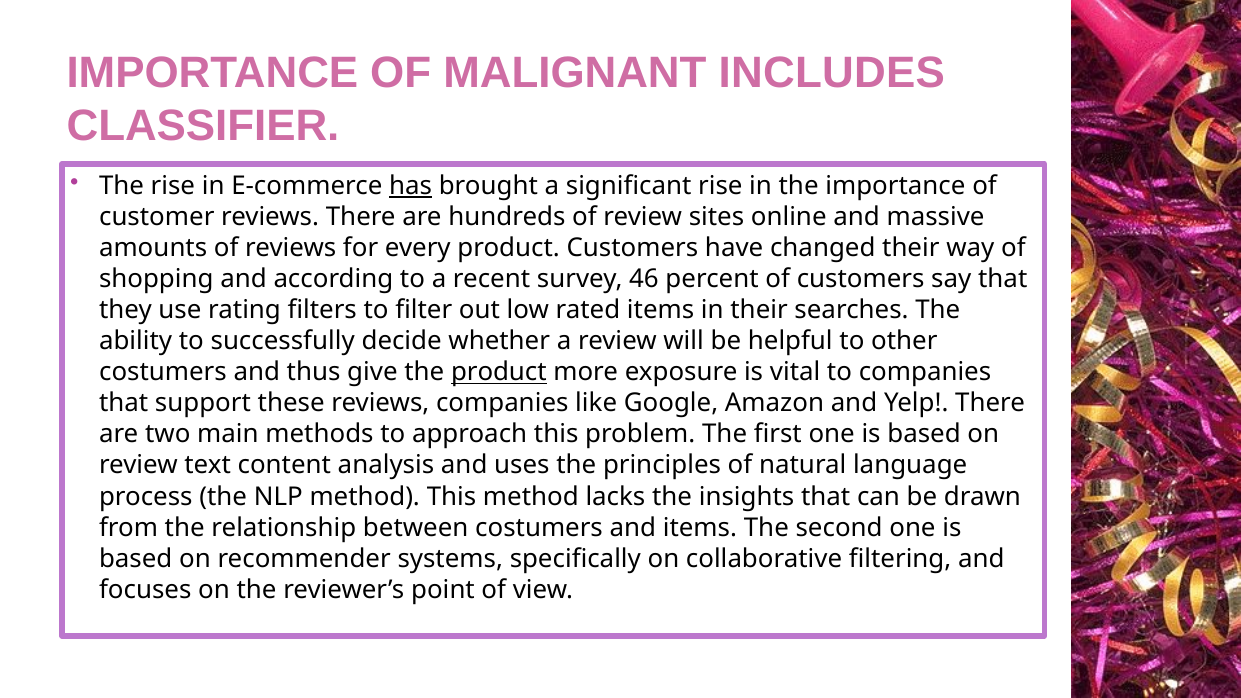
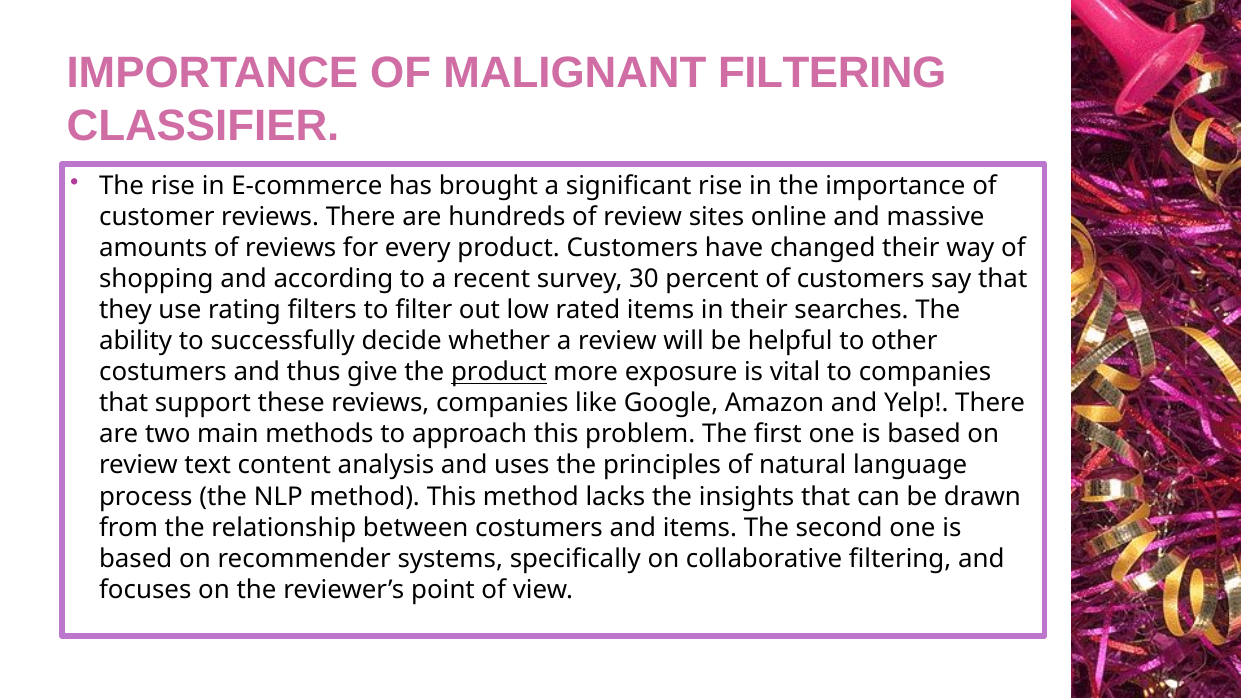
MALIGNANT INCLUDES: INCLUDES -> FILTERING (832, 73)
has underline: present -> none (411, 186)
46: 46 -> 30 (644, 279)
